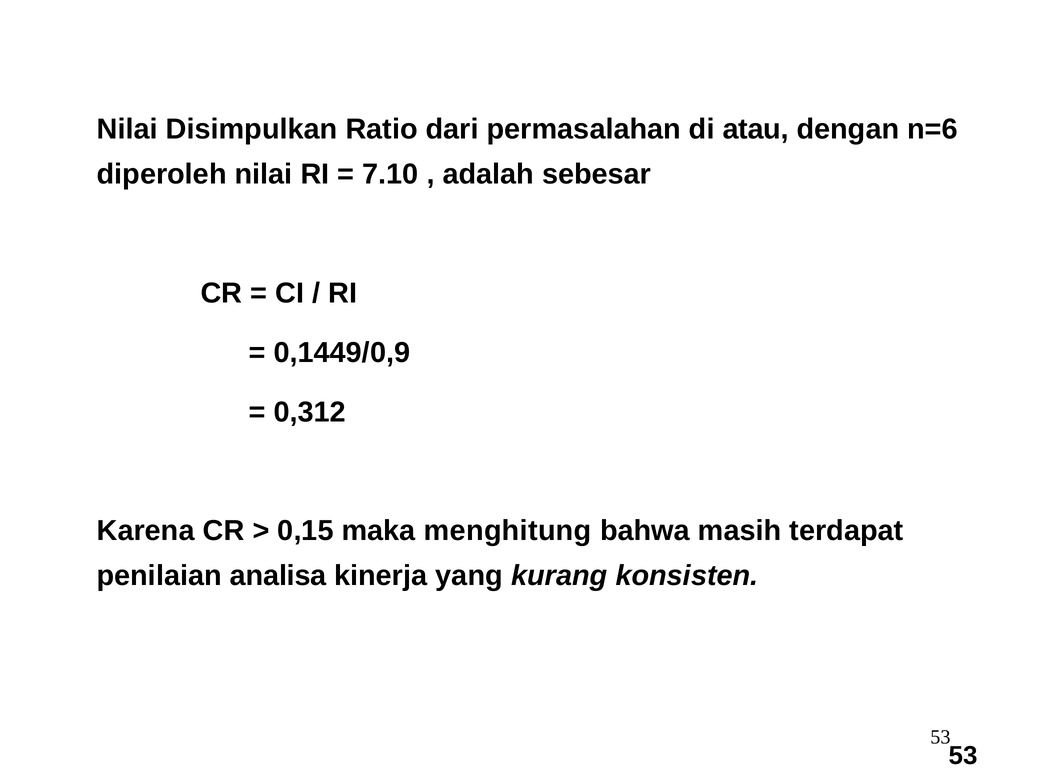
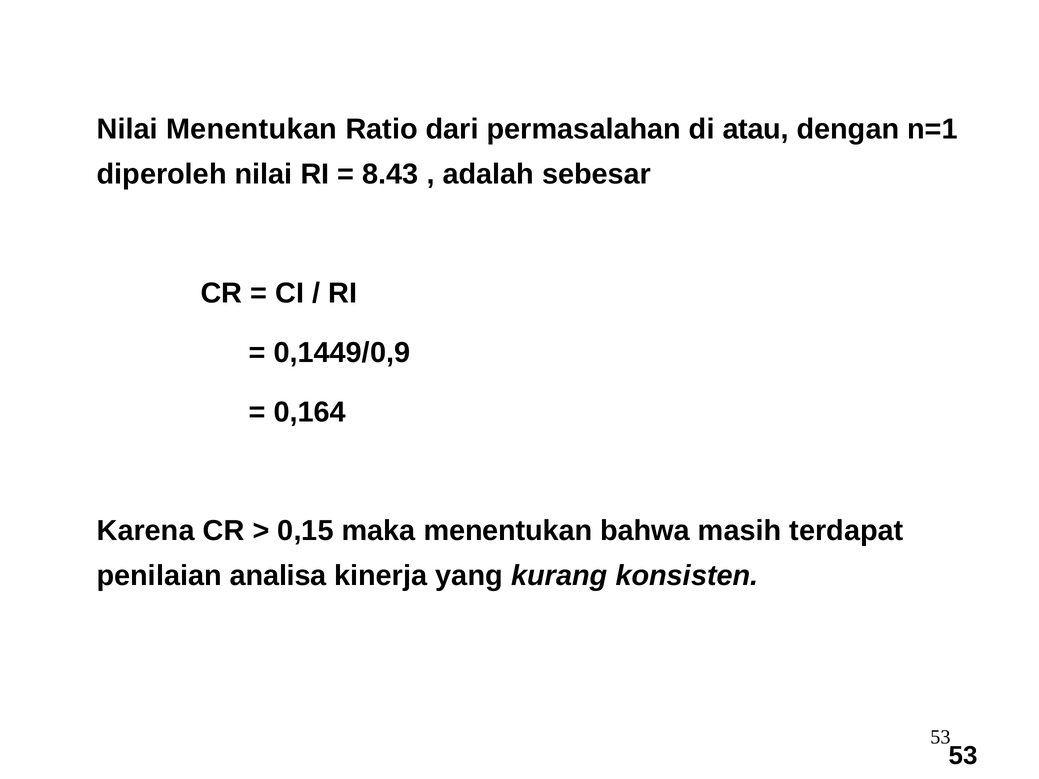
Nilai Disimpulkan: Disimpulkan -> Menentukan (252, 129)
n=6: n=6 -> n=1 (933, 129)
7.10: 7.10 -> 8.43 (390, 174)
0,312: 0,312 -> 0,164 (310, 412)
maka menghitung: menghitung -> menentukan (508, 531)
